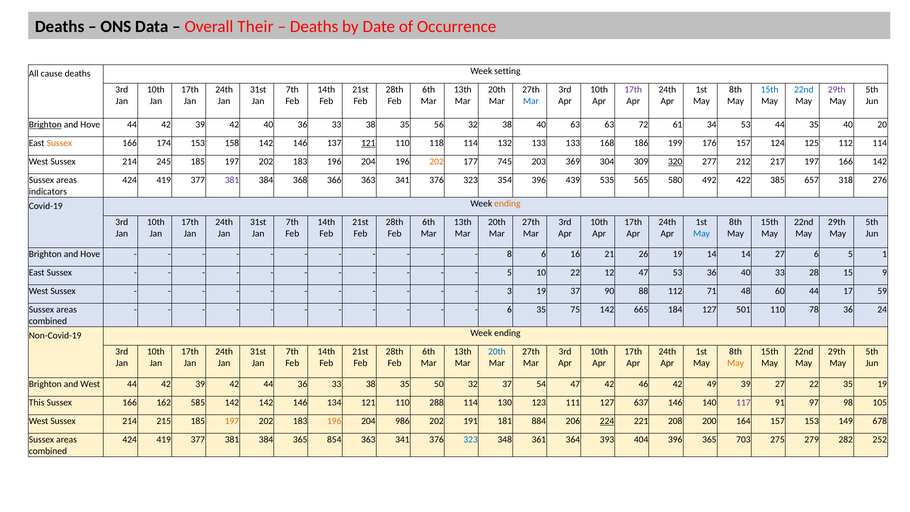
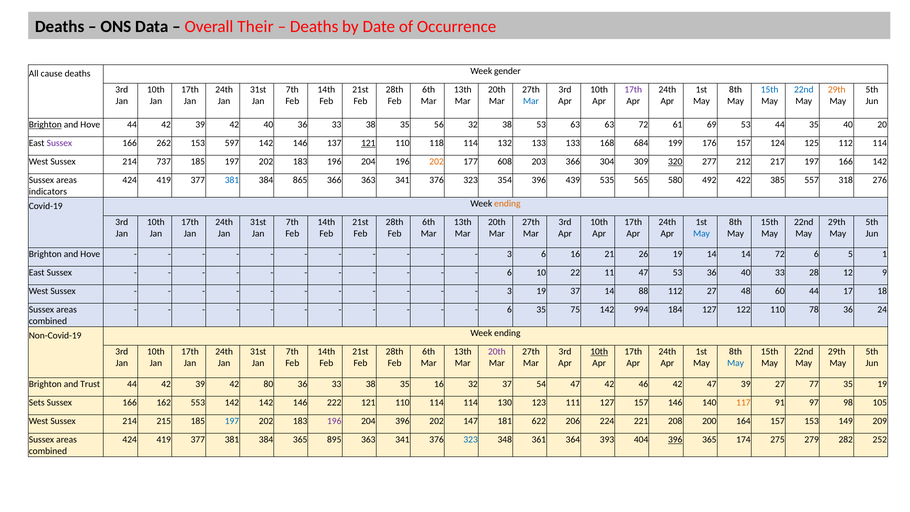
setting: setting -> gender (507, 71)
29th colour: purple -> orange (837, 90)
38 40: 40 -> 53 (541, 125)
34: 34 -> 69 (712, 125)
Sussex colour: orange -> purple (59, 143)
174: 174 -> 262 (164, 143)
158: 158 -> 597 (232, 143)
186: 186 -> 684 (641, 143)
245: 245 -> 737 (164, 162)
745: 745 -> 608 (505, 162)
203 369: 369 -> 366 (573, 162)
381 colour: purple -> blue (232, 180)
368: 368 -> 865 (300, 180)
657: 657 -> 557 (812, 180)
8: 8 -> 3 (509, 254)
14 27: 27 -> 72 (780, 254)
5: 5 -> 6 (509, 273)
12: 12 -> 11 (609, 273)
15: 15 -> 12 (848, 273)
37 90: 90 -> 14 (609, 291)
112 71: 71 -> 27 (712, 291)
59: 59 -> 18 (882, 291)
665: 665 -> 994 (641, 310)
501: 501 -> 122 (743, 310)
20th colour: blue -> purple (497, 352)
10th underline: none -> present (599, 352)
May colour: orange -> blue (736, 363)
and West: West -> Trust (90, 384)
42 44: 44 -> 80 (268, 384)
35 50: 50 -> 16 (439, 384)
42 49: 49 -> 47 (712, 384)
27 22: 22 -> 77 (814, 384)
This: This -> Sets (37, 402)
585: 585 -> 553 (198, 403)
134: 134 -> 222 (334, 403)
110 288: 288 -> 114 (437, 403)
127 637: 637 -> 157 (641, 403)
117 colour: purple -> orange (743, 403)
197 colour: orange -> blue (232, 421)
196 colour: orange -> purple (334, 421)
204 986: 986 -> 396 (402, 421)
191: 191 -> 147 (471, 421)
884: 884 -> 622 (539, 421)
224 underline: present -> none (607, 421)
678: 678 -> 209 (880, 421)
854: 854 -> 895 (334, 440)
396 underline: none -> present (675, 440)
703: 703 -> 174 (743, 440)
